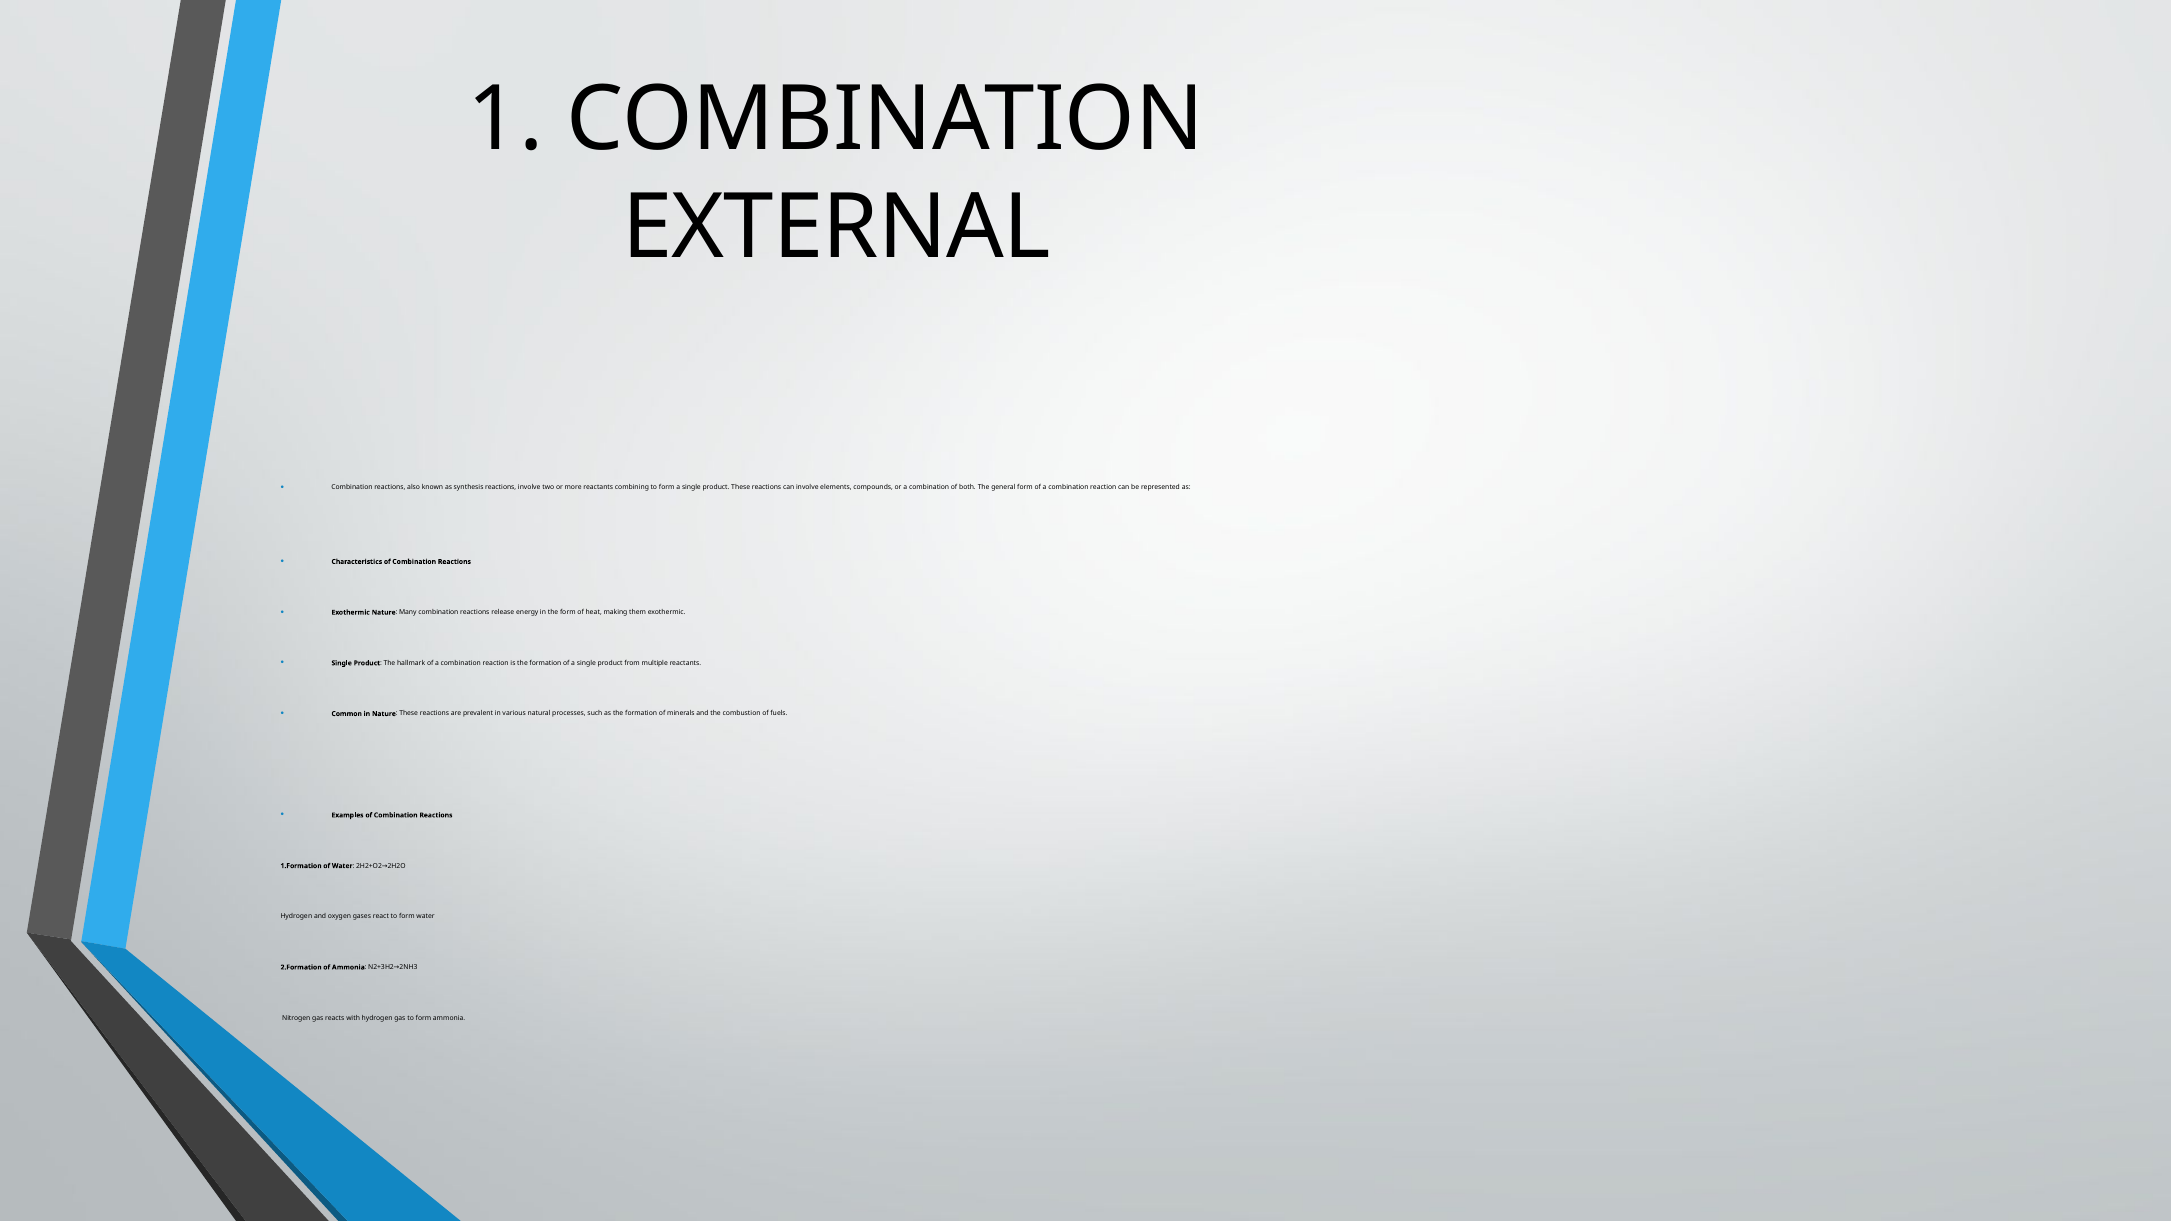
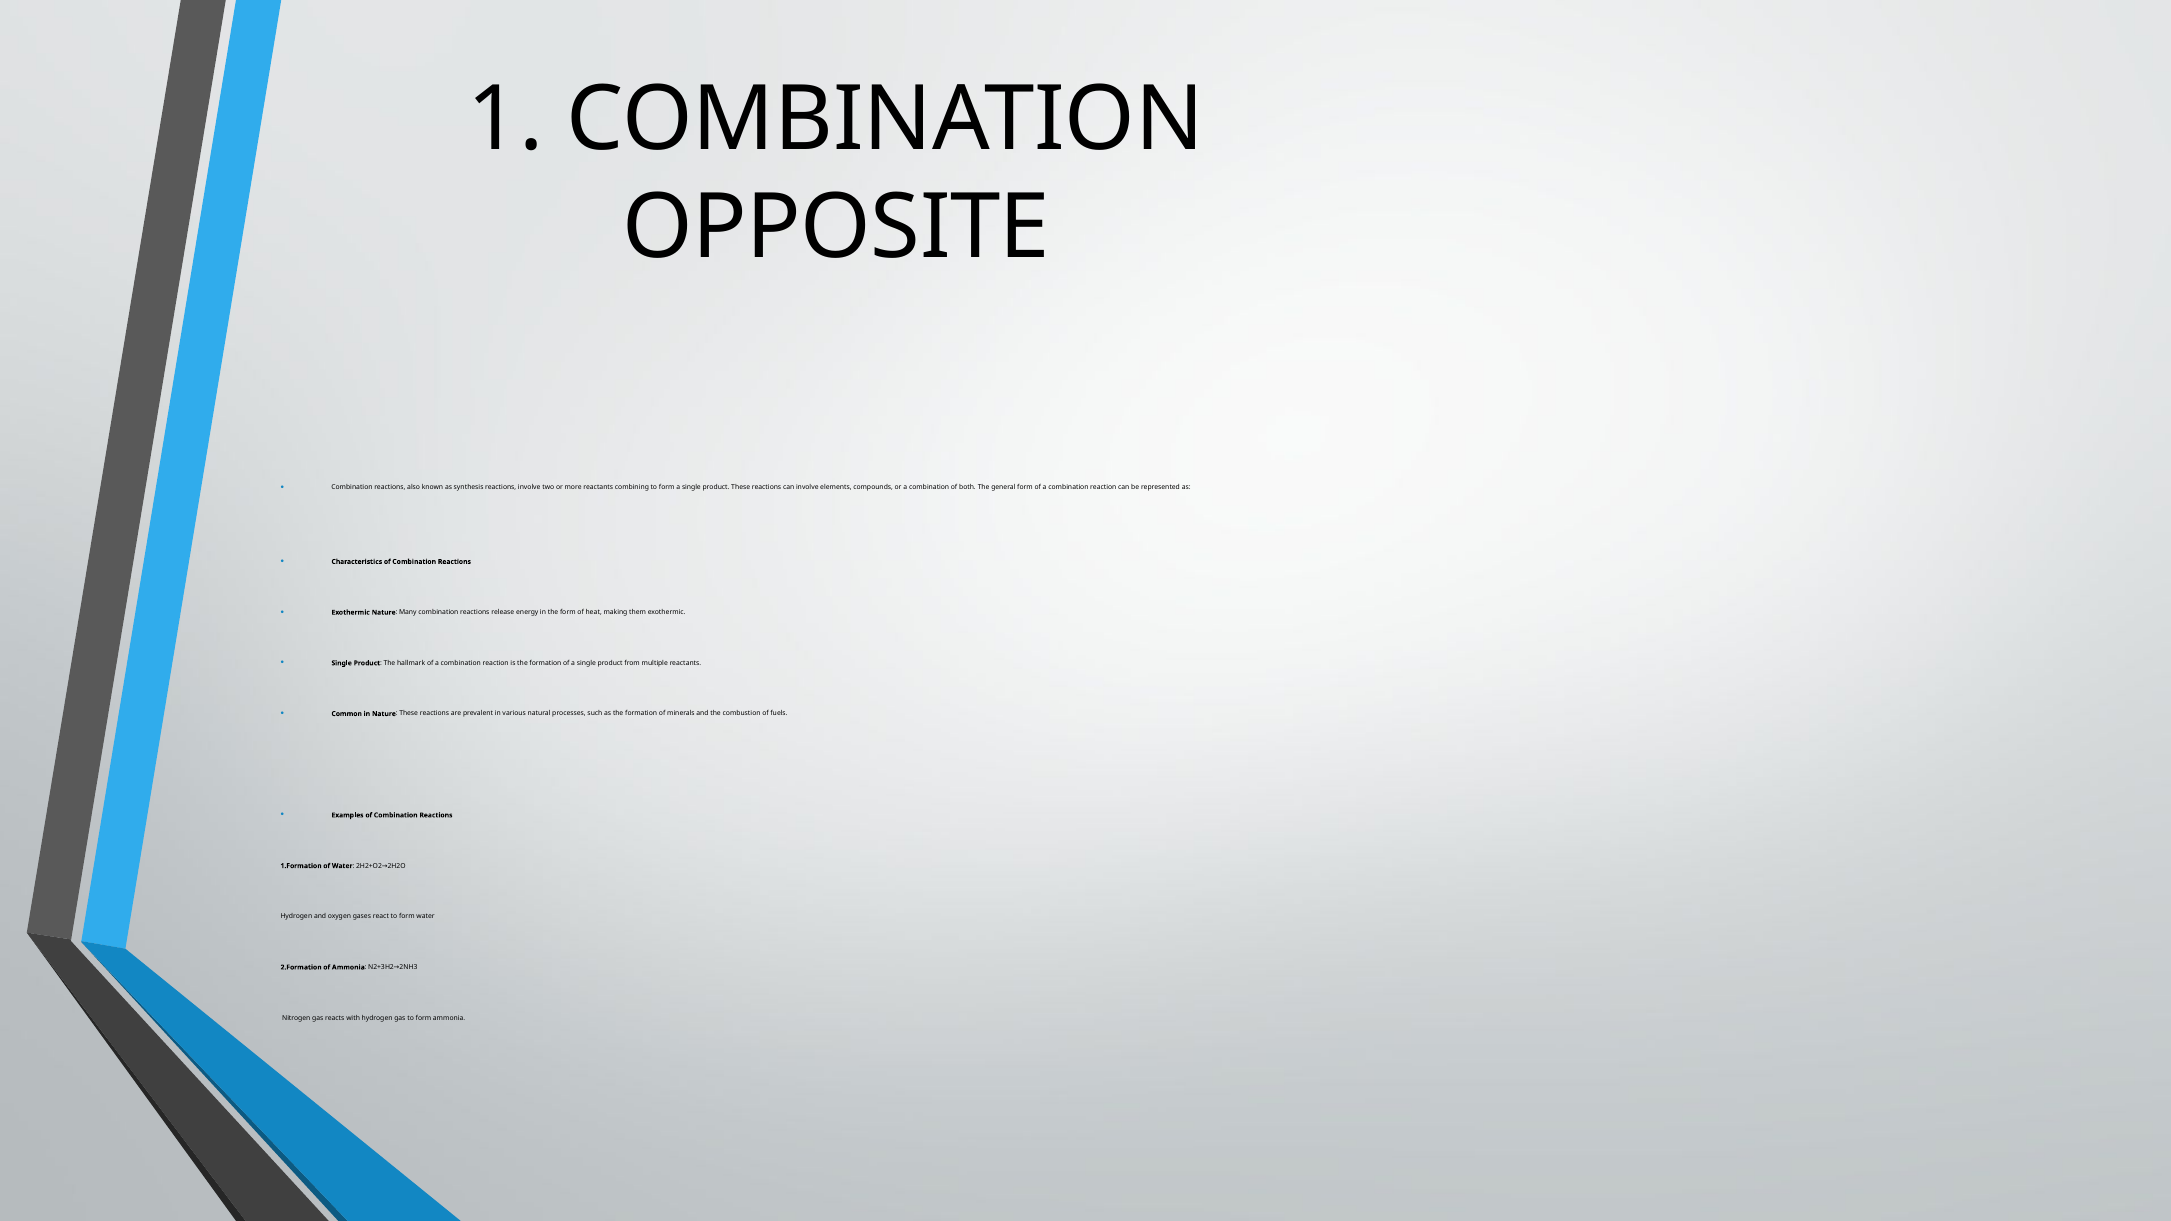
EXTERNAL: EXTERNAL -> OPPOSITE (836, 228)
